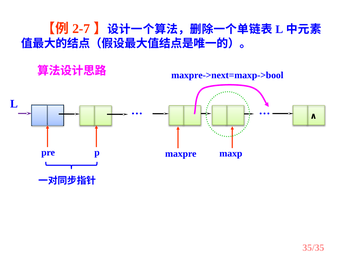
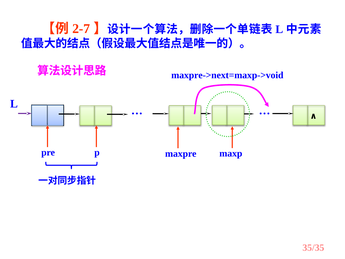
maxpre->next=maxp->bool: maxpre->next=maxp->bool -> maxpre->next=maxp->void (227, 75)
